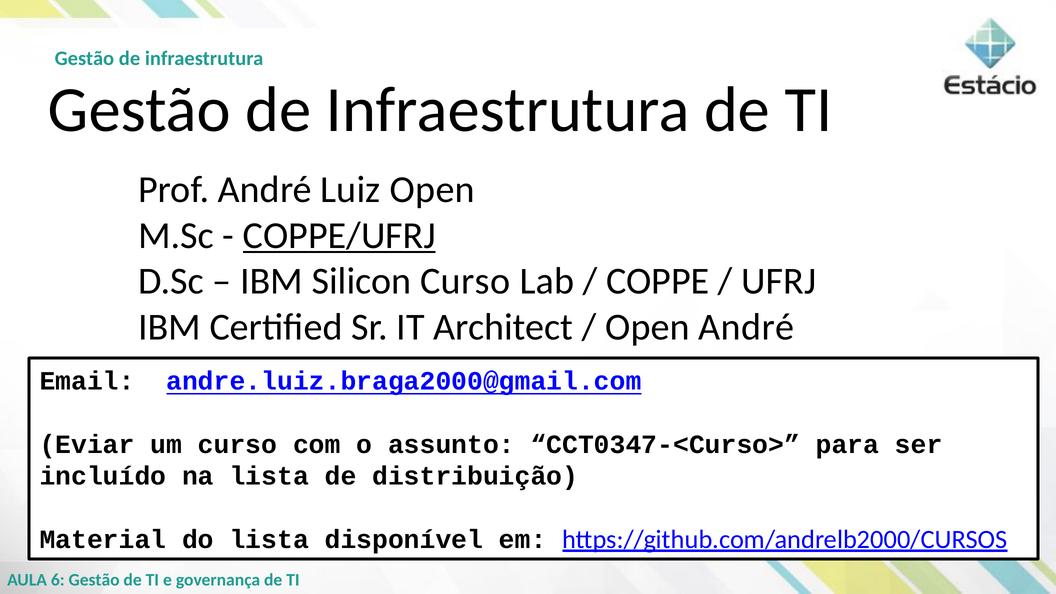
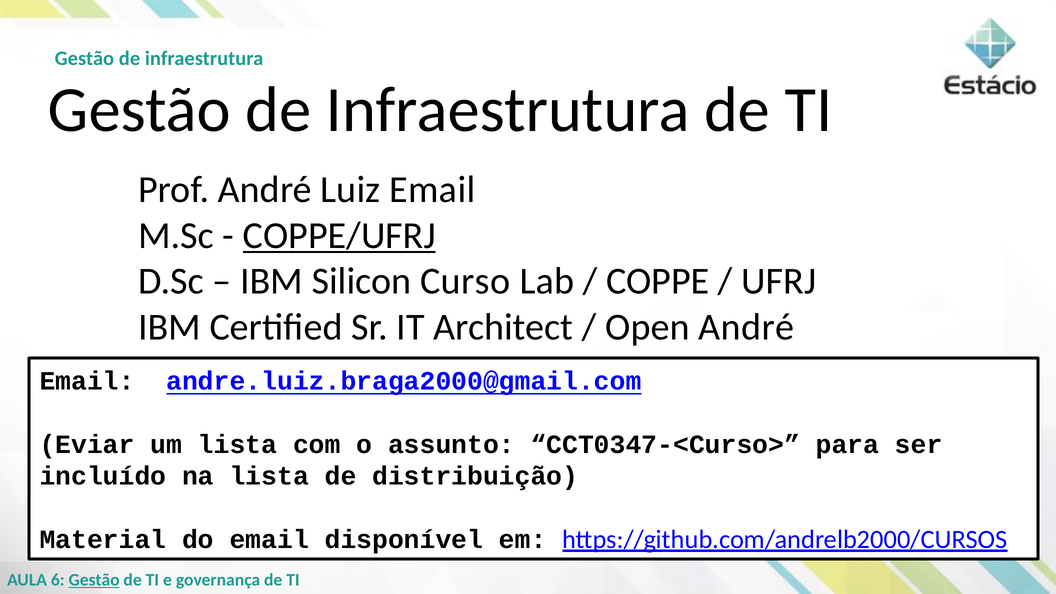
Luiz Open: Open -> Email (432, 190)
um curso: curso -> lista (238, 444)
do lista: lista -> email (269, 539)
Gestão underline: none -> present (94, 580)
